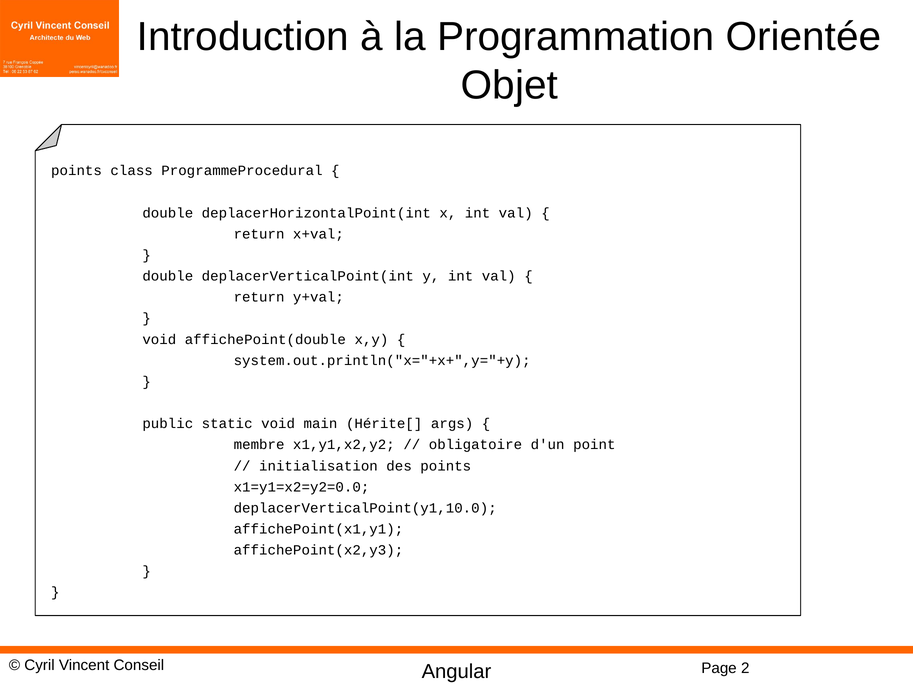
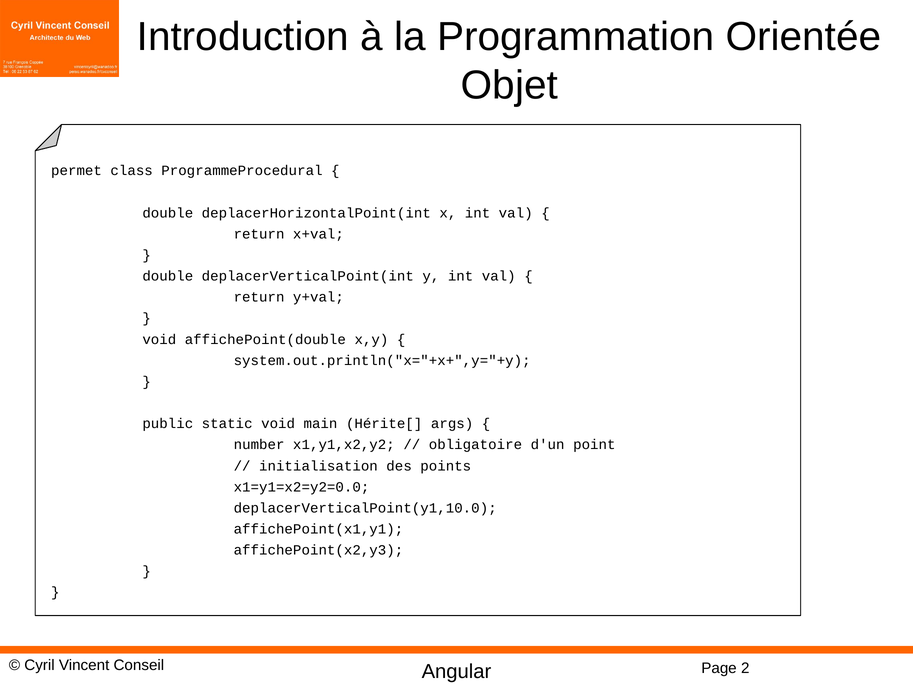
points: points -> permet (77, 171)
membre: membre -> number (259, 445)
